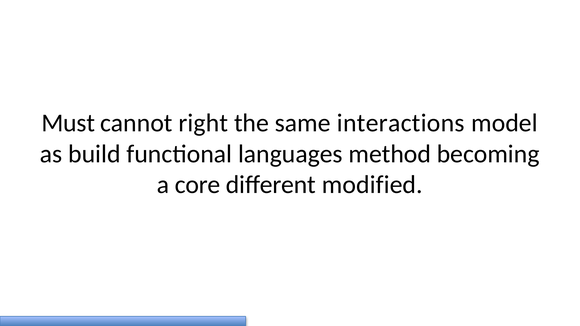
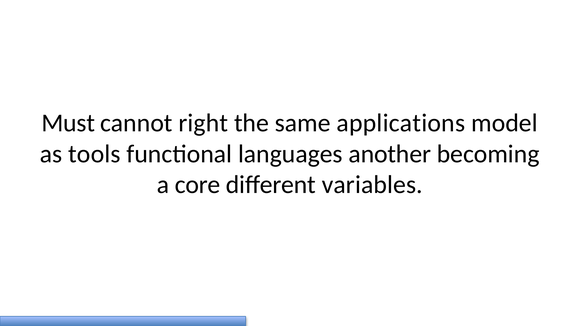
interactions: interactions -> applications (401, 123)
build: build -> tools (94, 154)
method: method -> another (390, 154)
modified: modified -> variables (372, 185)
